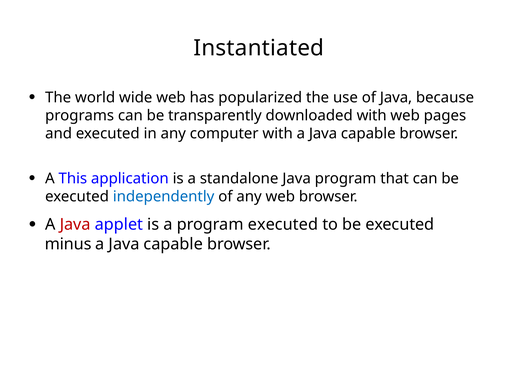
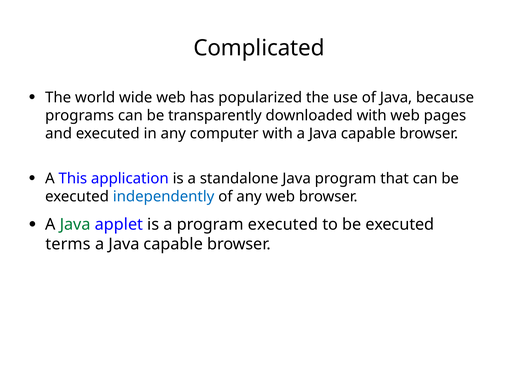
Instantiated: Instantiated -> Complicated (259, 48)
Java colour: red -> green (75, 224)
minus: minus -> terms (68, 244)
